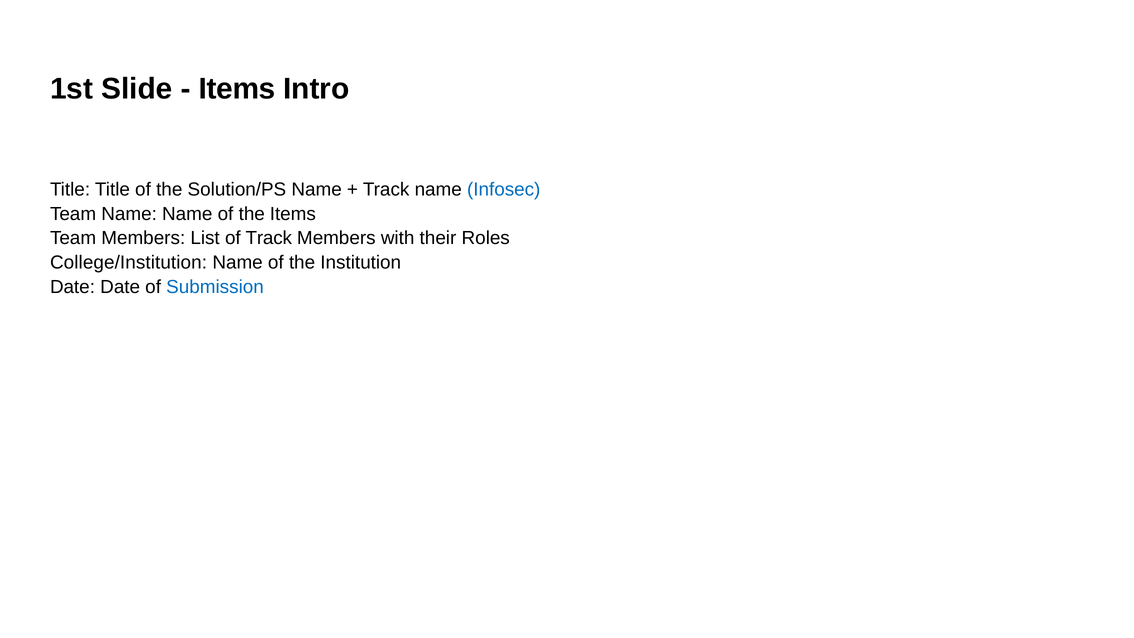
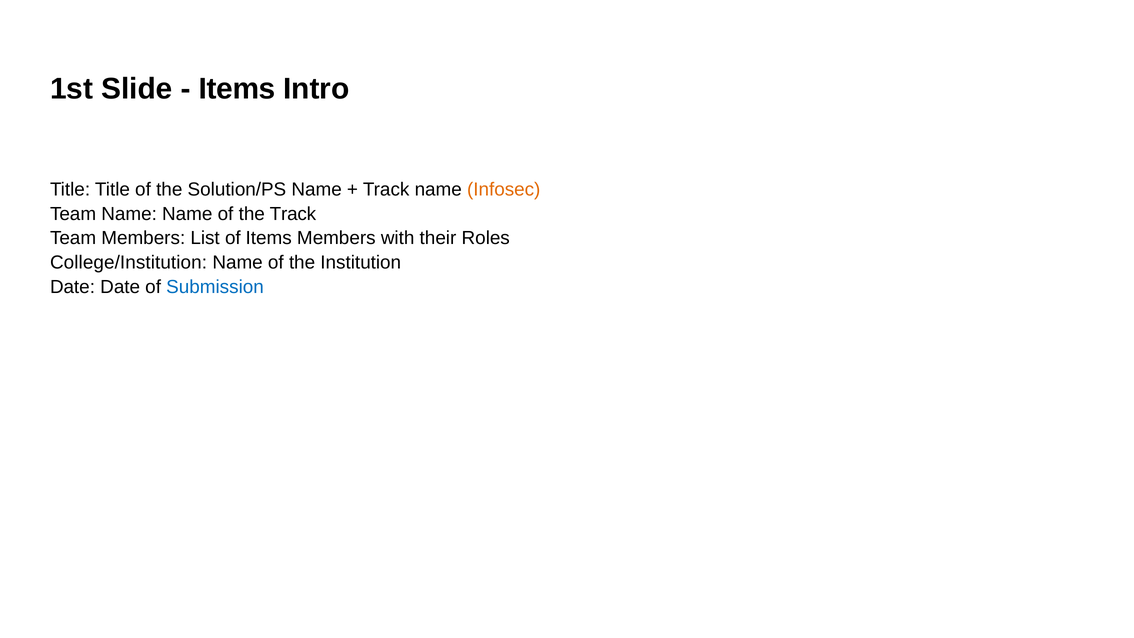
Infosec colour: blue -> orange (504, 190)
the Items: Items -> Track (293, 214)
of Track: Track -> Items (269, 238)
